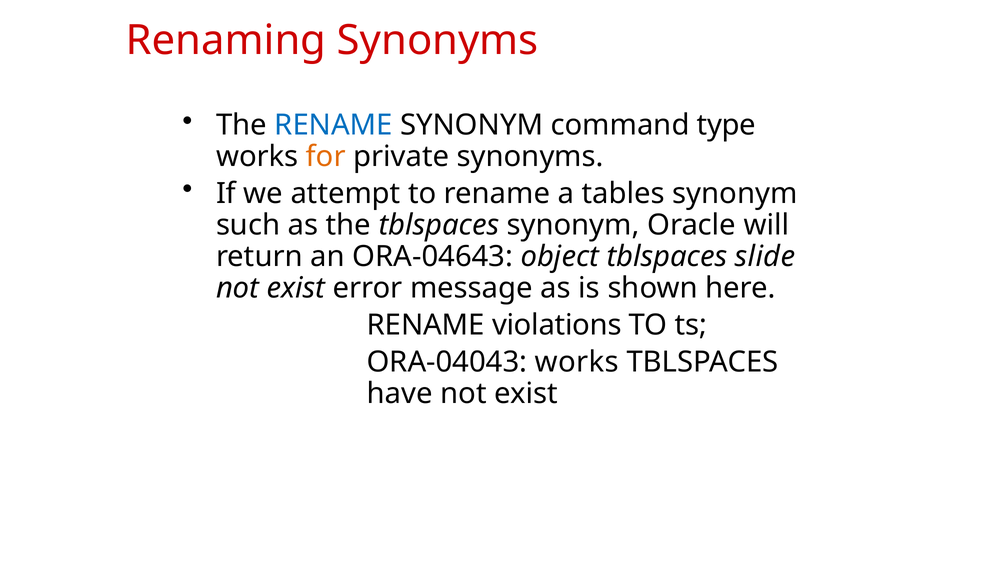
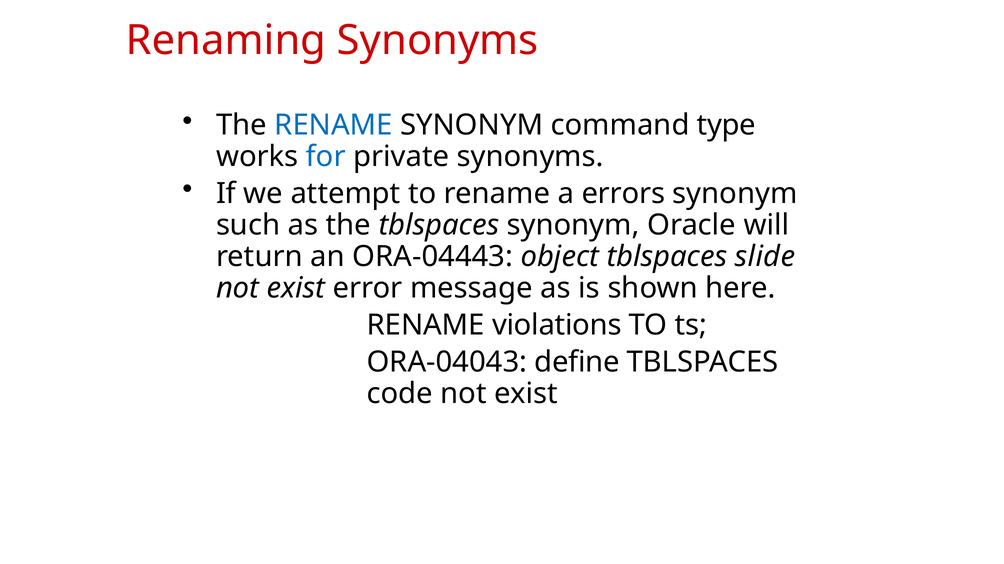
for colour: orange -> blue (326, 157)
tables: tables -> errors (623, 194)
ORA-04643: ORA-04643 -> ORA-04443 (433, 257)
ORA-04043 works: works -> define (577, 362)
have: have -> code (400, 394)
